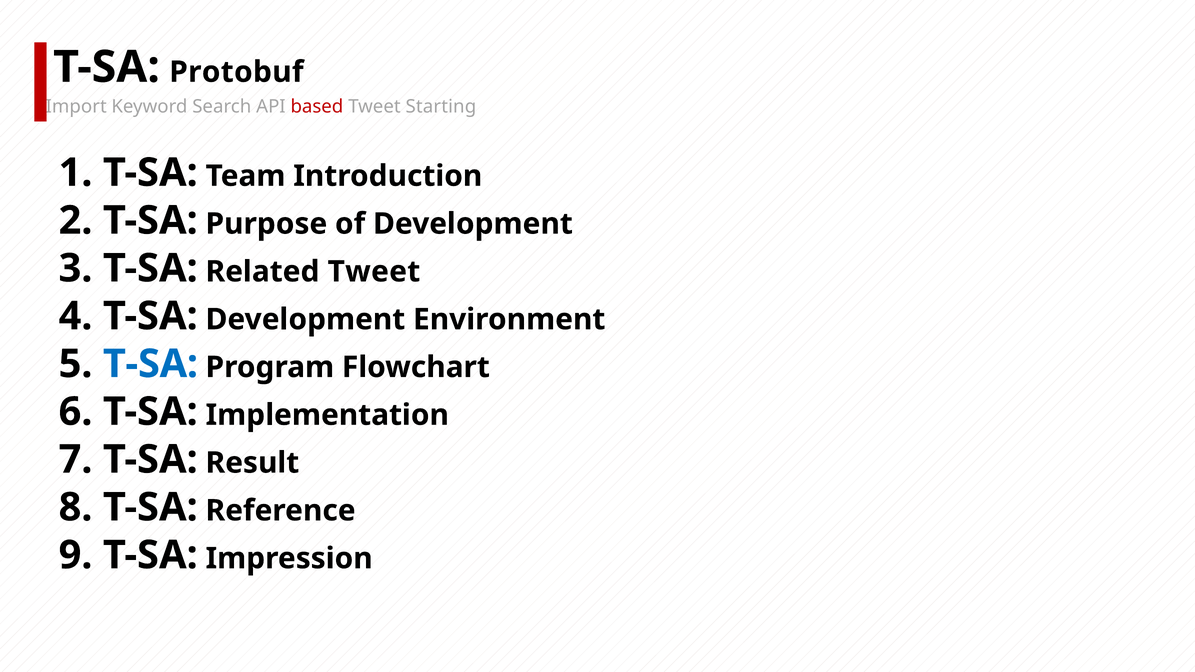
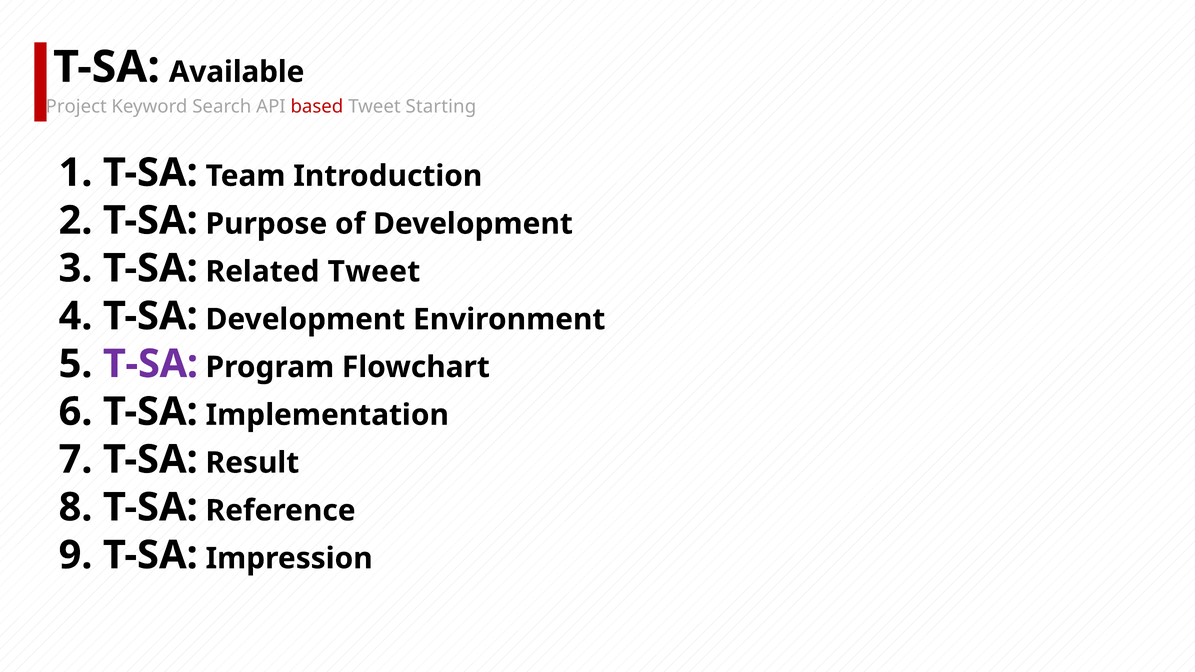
Protobuf: Protobuf -> Available (237, 72)
Import: Import -> Project (76, 107)
T-SA colour: blue -> purple (150, 364)
